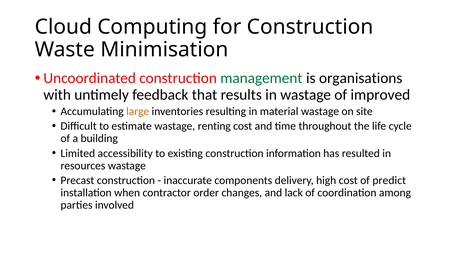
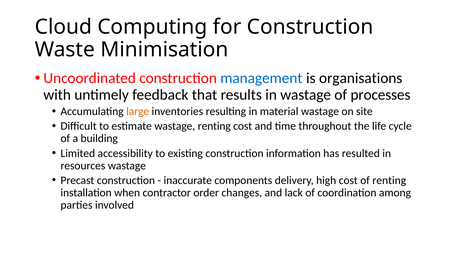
management colour: green -> blue (261, 78)
improved: improved -> processes (380, 95)
of predict: predict -> renting (389, 180)
